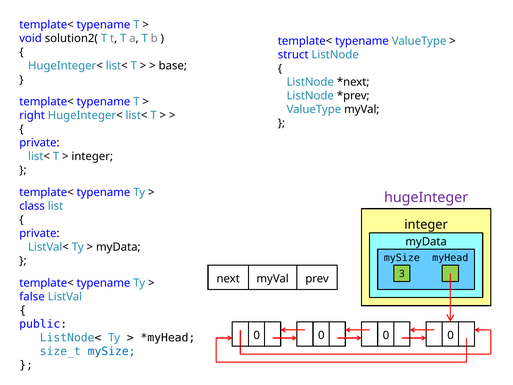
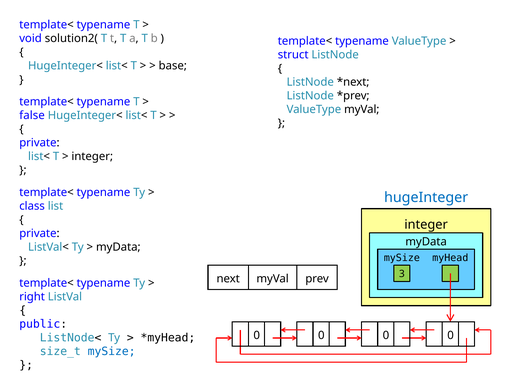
right: right -> false (32, 115)
hugeInteger colour: purple -> blue (426, 197)
false: false -> right (32, 297)
